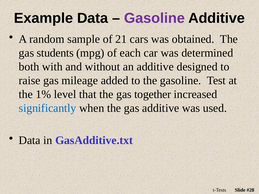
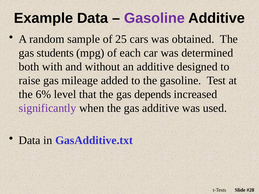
21: 21 -> 25 (121, 39)
1%: 1% -> 6% (43, 94)
together: together -> depends (153, 94)
significantly colour: blue -> purple (48, 108)
